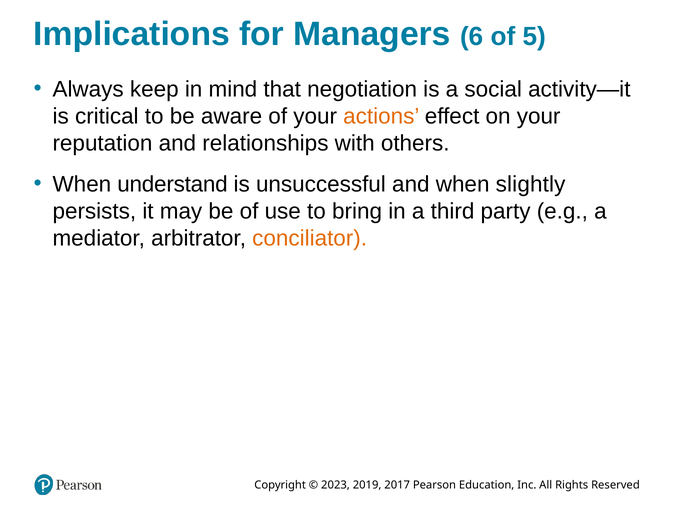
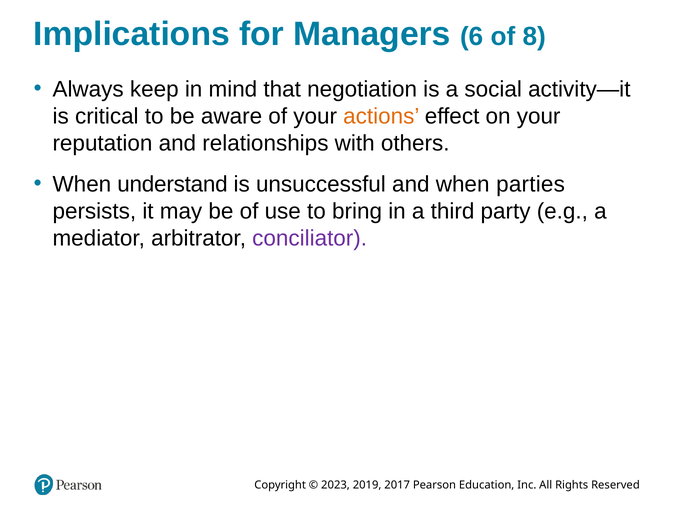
5: 5 -> 8 (534, 37)
slightly: slightly -> parties (531, 184)
conciliator colour: orange -> purple (310, 238)
